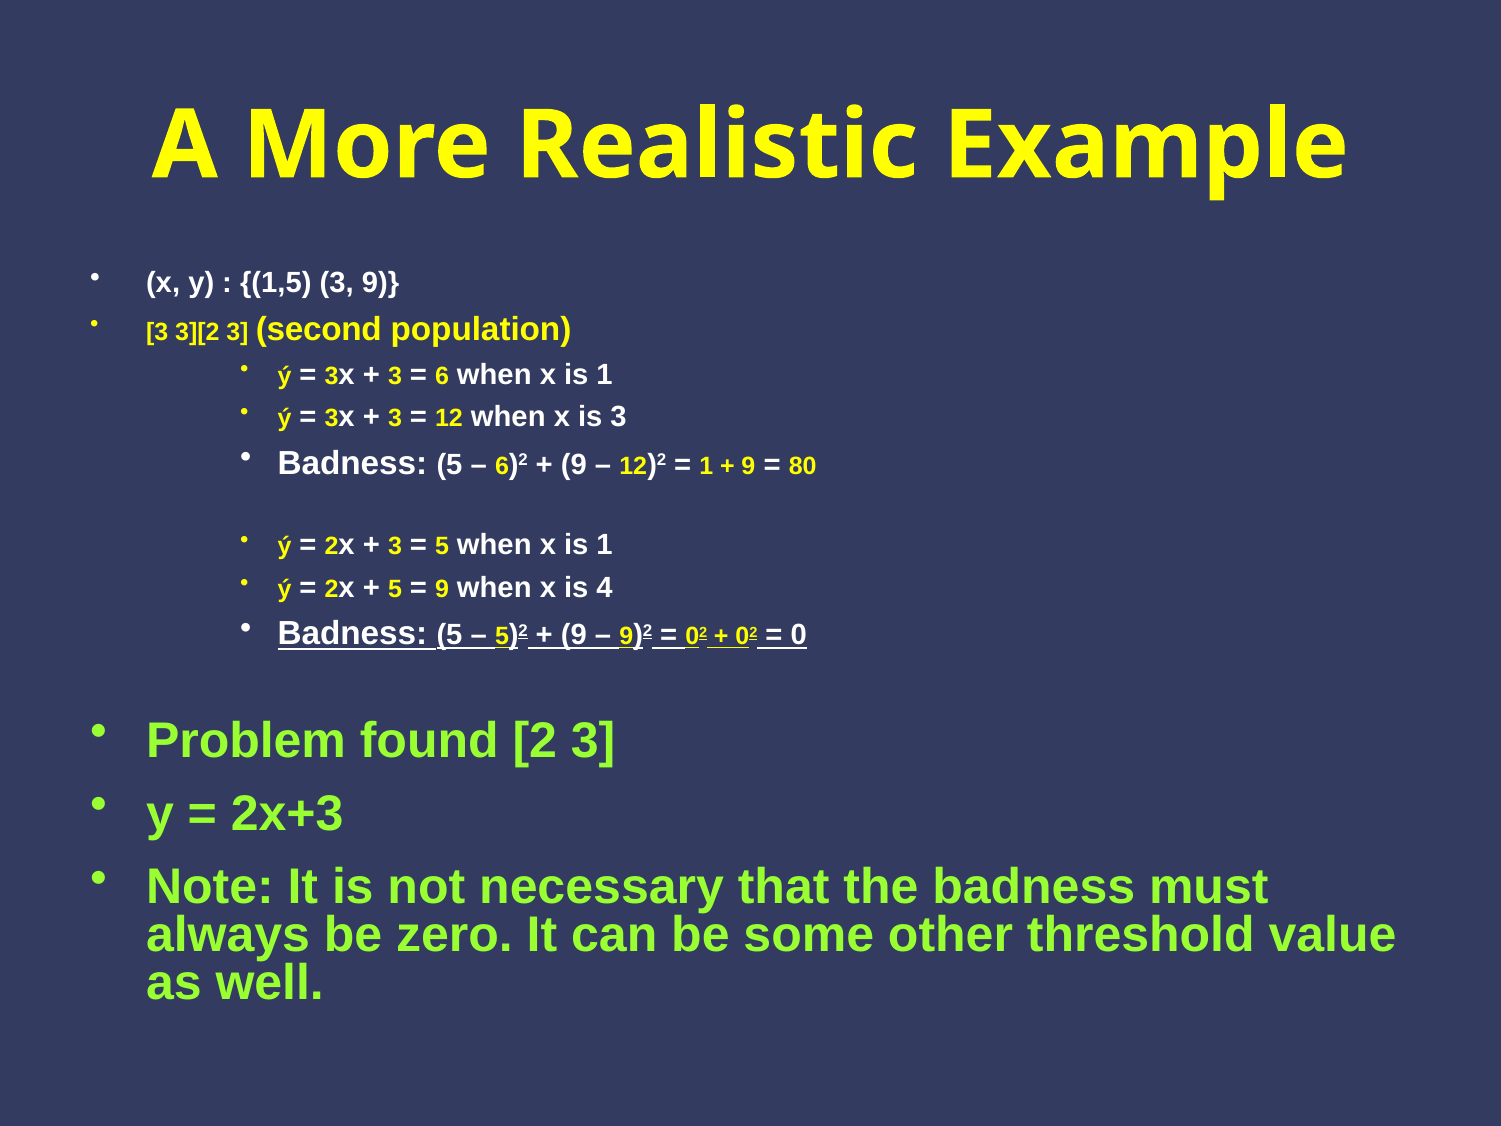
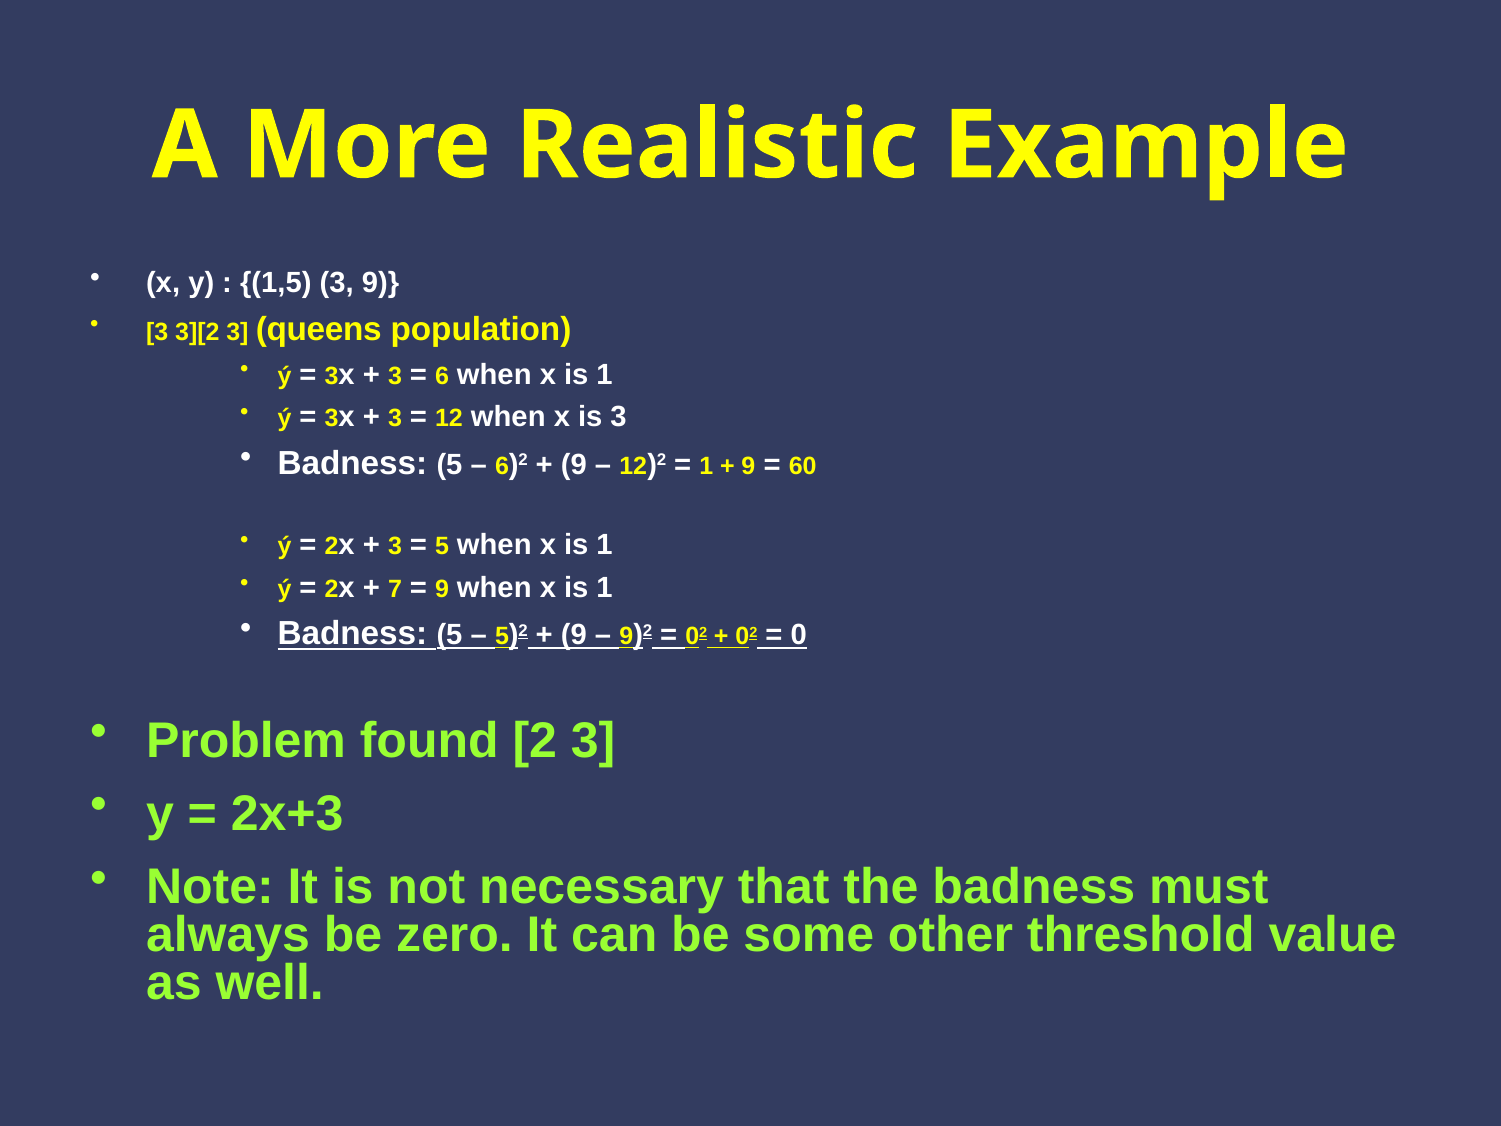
second: second -> queens (319, 329)
80: 80 -> 60 (803, 466)
5: 5 -> 7 (395, 589)
4: 4 -> 1 (605, 587)
